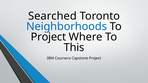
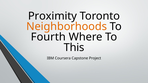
Searched: Searched -> Proximity (52, 16)
Neighborhoods colour: blue -> orange (67, 27)
Project: Project -> Fourth (48, 37)
